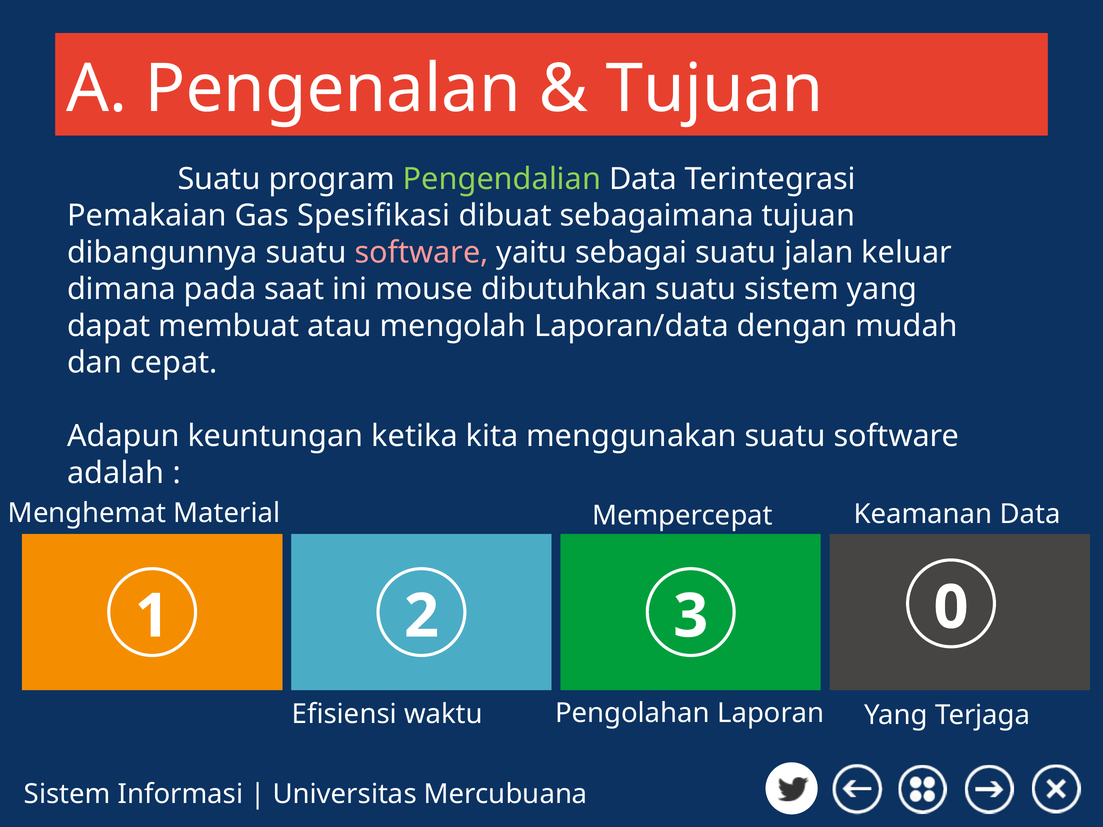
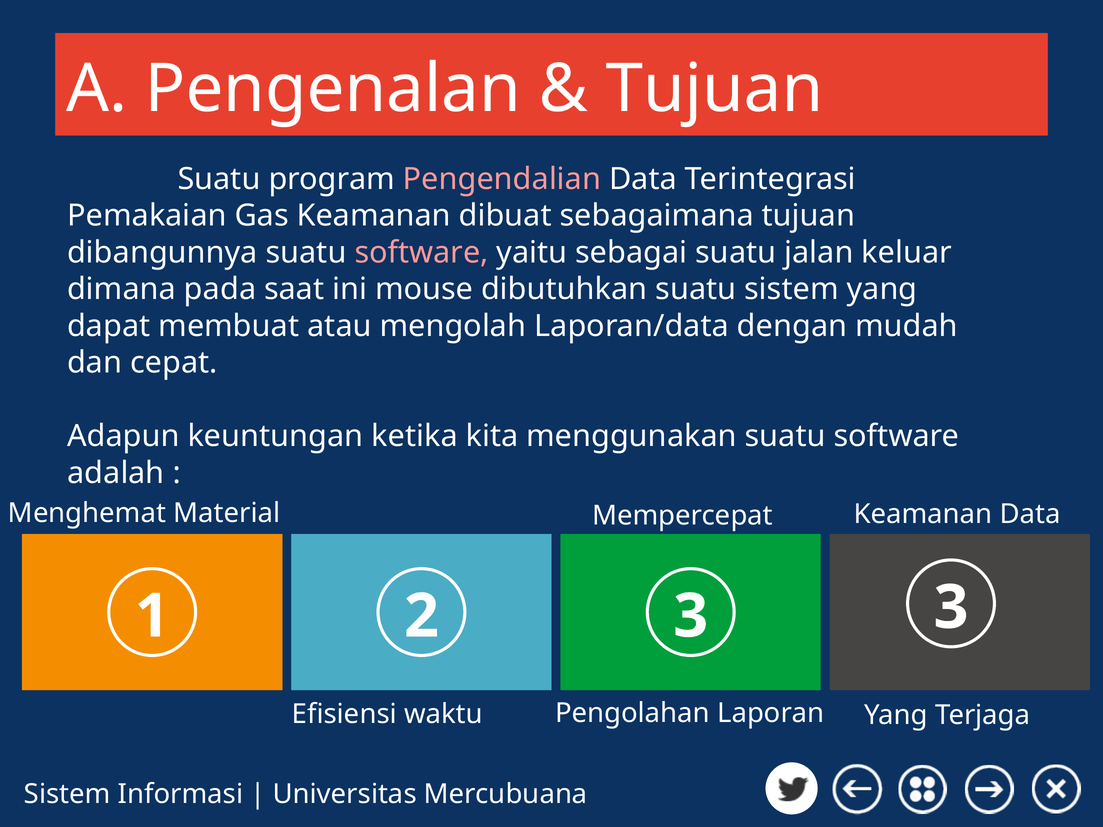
Pengendalian colour: light green -> pink (502, 179)
Gas Spesifikasi: Spesifikasi -> Keamanan (374, 216)
3 0: 0 -> 3 (951, 608)
